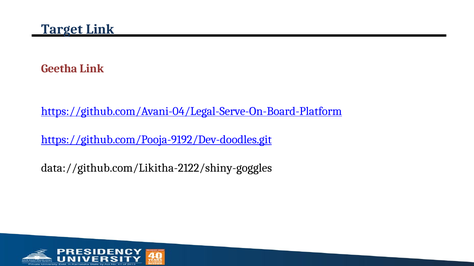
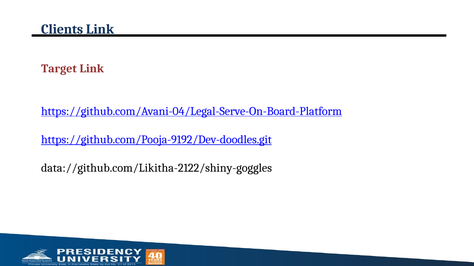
Target: Target -> Clients (62, 29)
Geetha: Geetha -> Target (59, 69)
